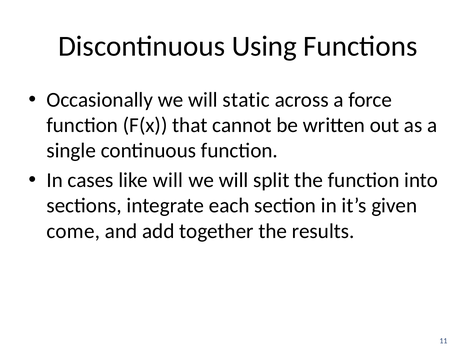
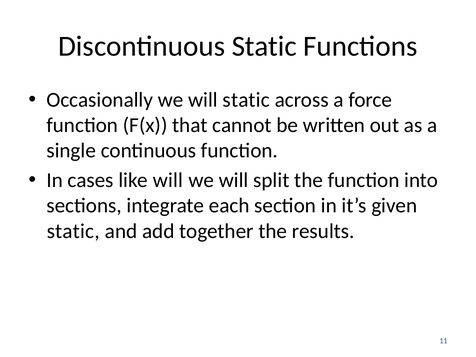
Discontinuous Using: Using -> Static (264, 46)
come: come -> static (73, 231)
